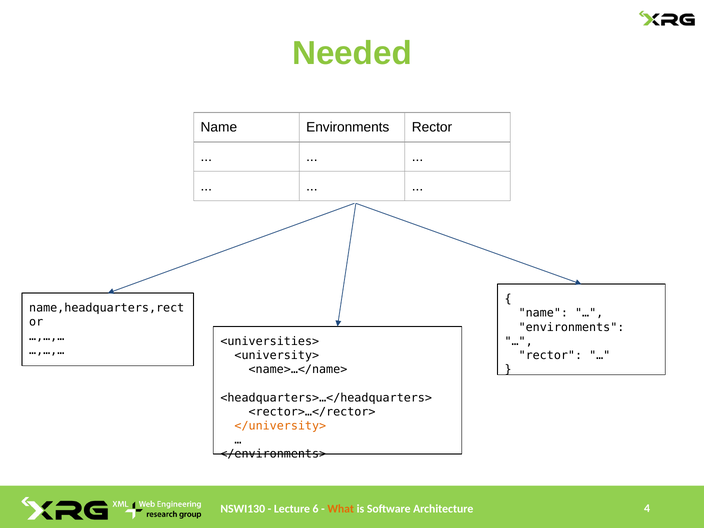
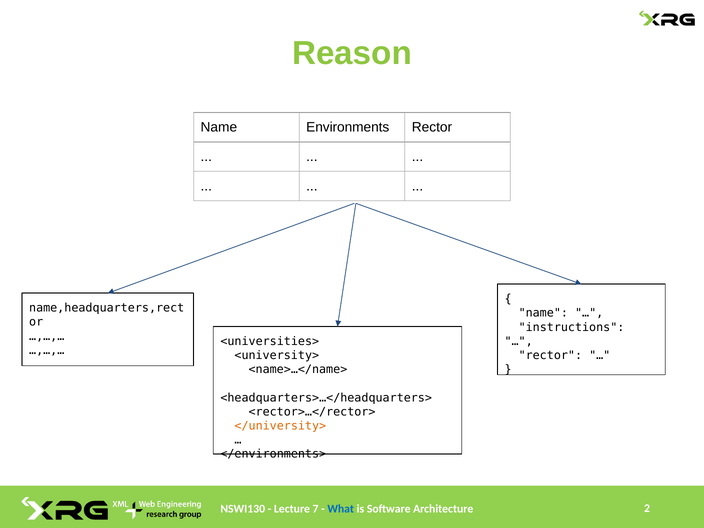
Needed: Needed -> Reason (352, 53)
environments: environments -> instructions (572, 327)
6: 6 -> 7 (316, 509)
What colour: orange -> blue (341, 509)
4: 4 -> 2 (647, 509)
